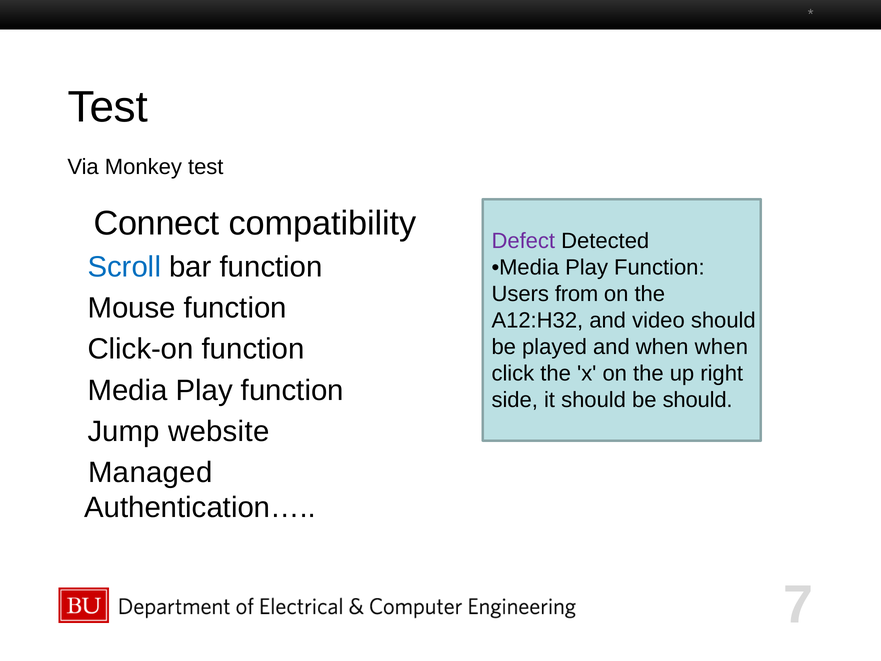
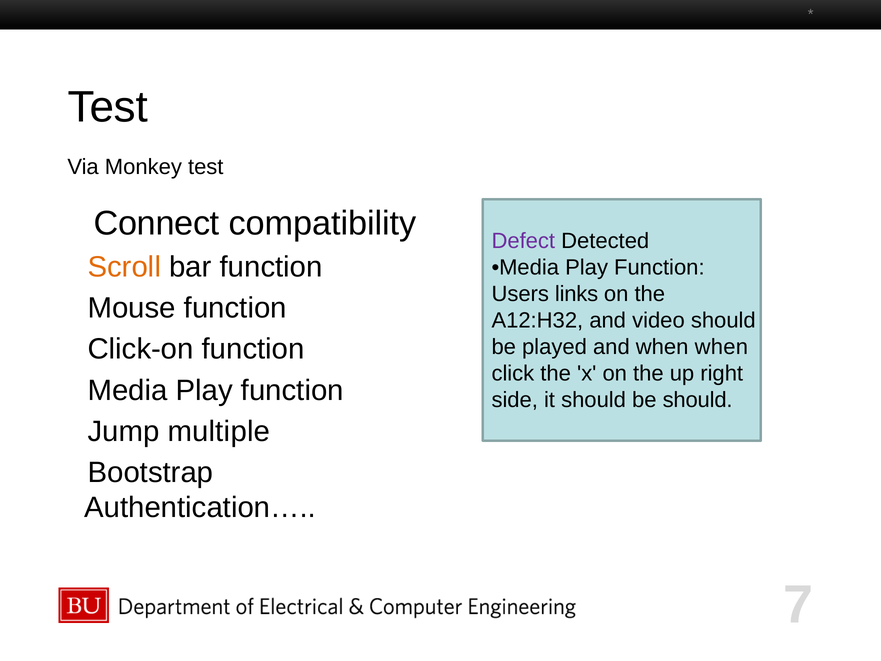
Scroll colour: blue -> orange (124, 267)
from: from -> links (577, 294)
website: website -> multiple (219, 431)
Managed: Managed -> Bootstrap (150, 472)
